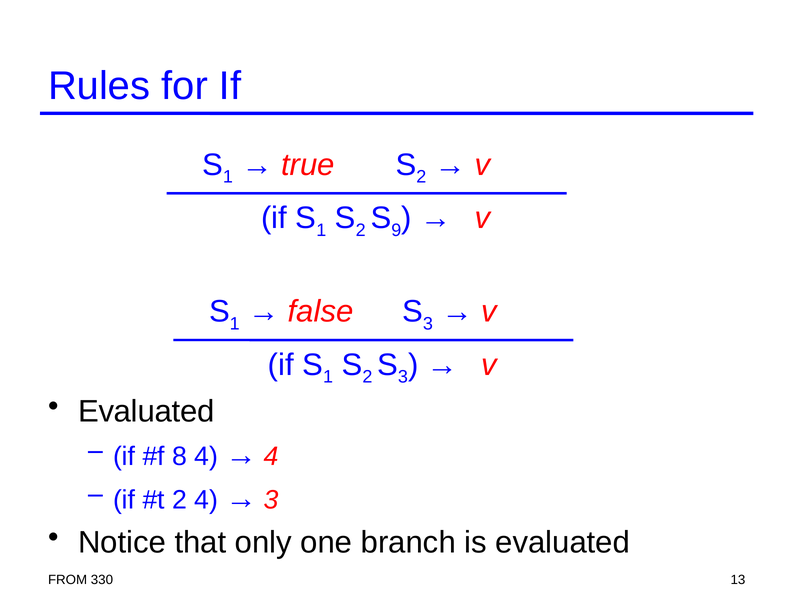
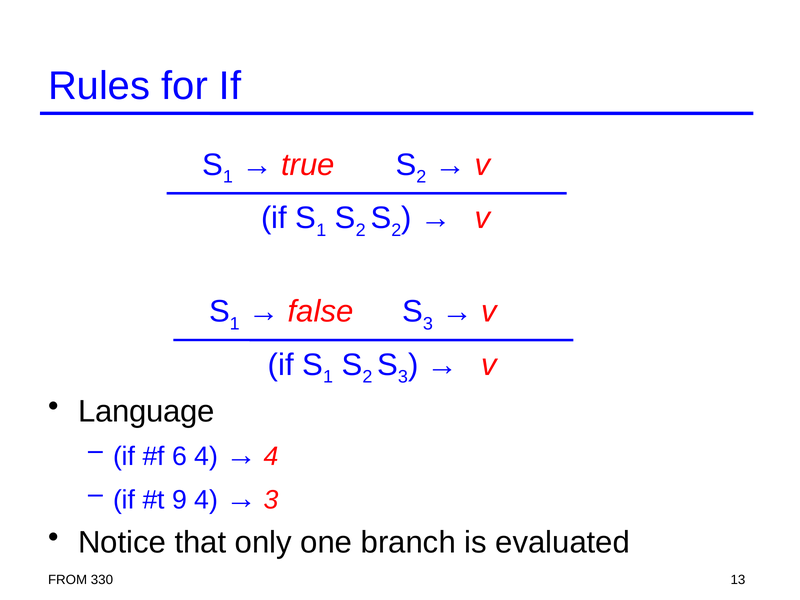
9: 9 -> 2 (396, 230)
Evaluated: Evaluated -> Language (146, 412)
8: 8 -> 6 (180, 457)
2: 2 -> 9 (180, 500)
